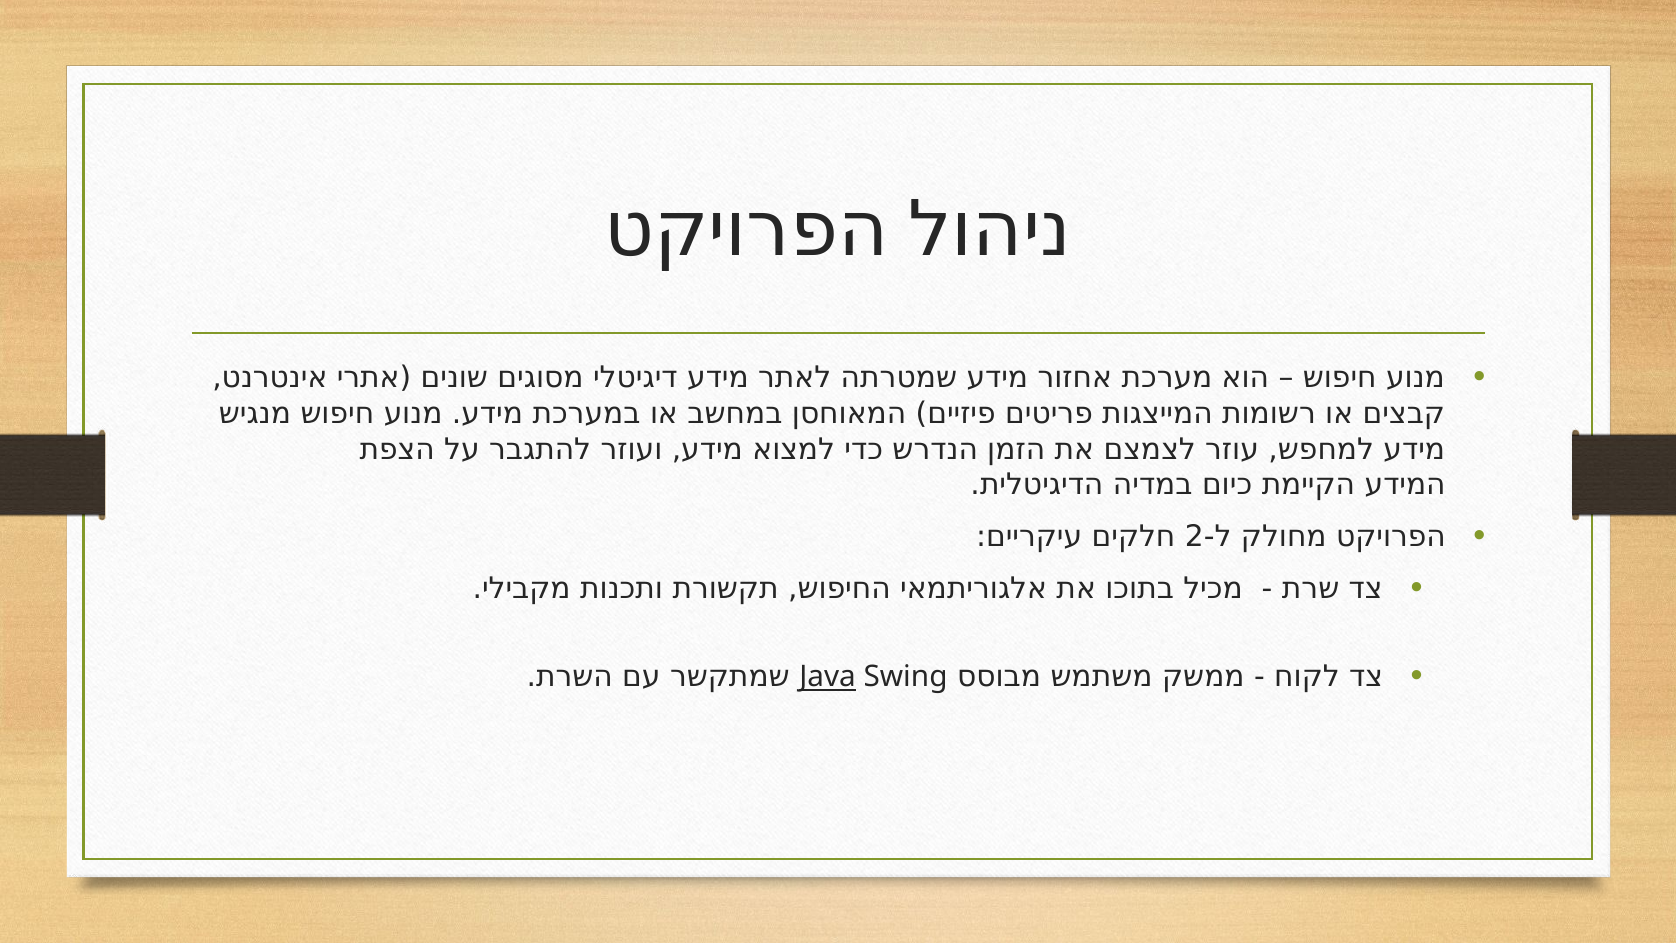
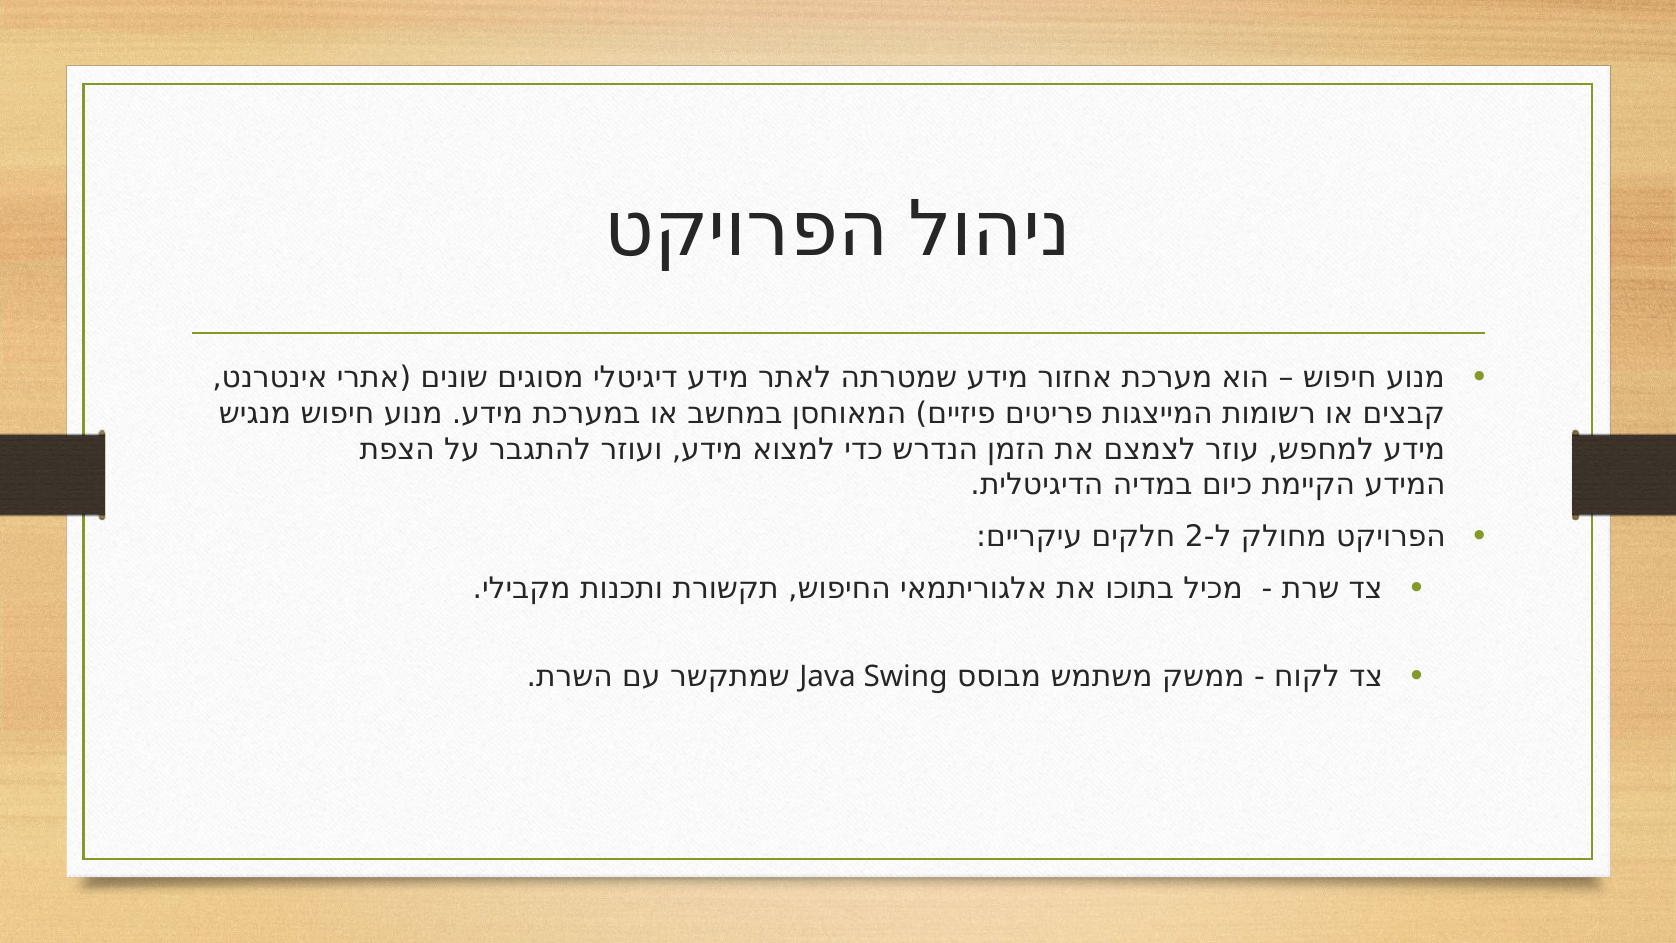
Java underline: present -> none (828, 677)
